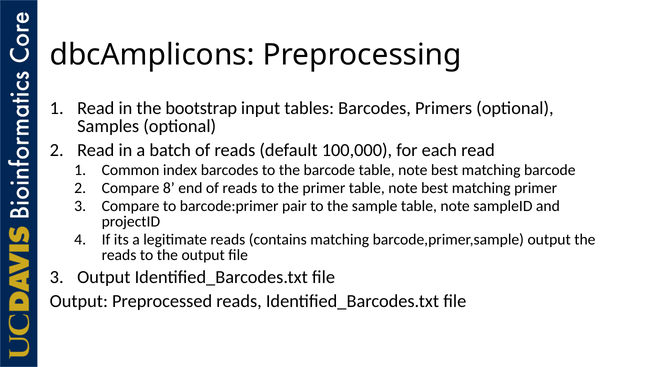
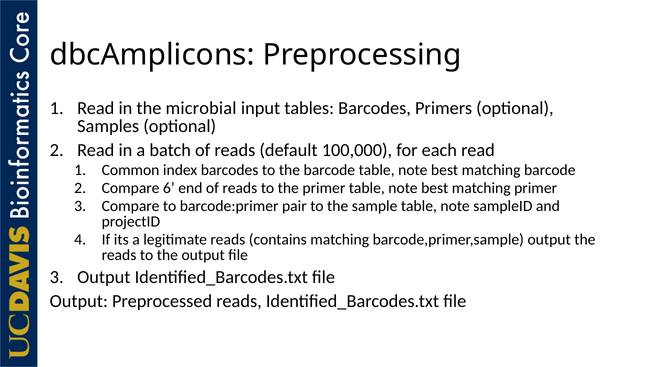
bootstrap: bootstrap -> microbial (201, 108)
8: 8 -> 6 (169, 188)
